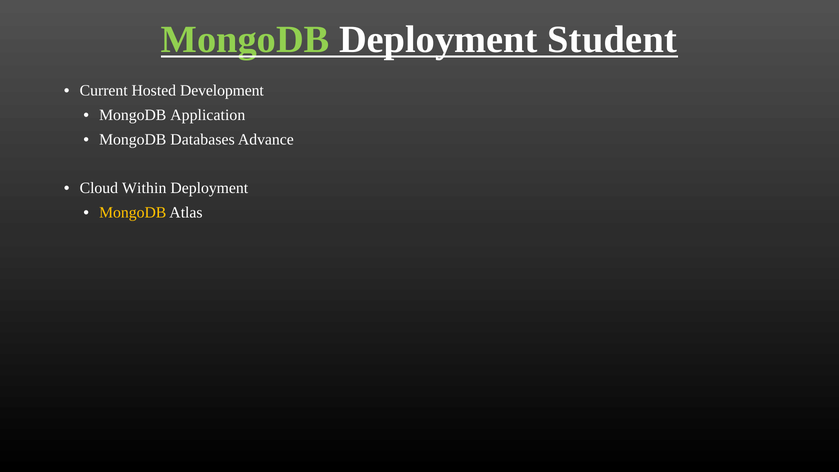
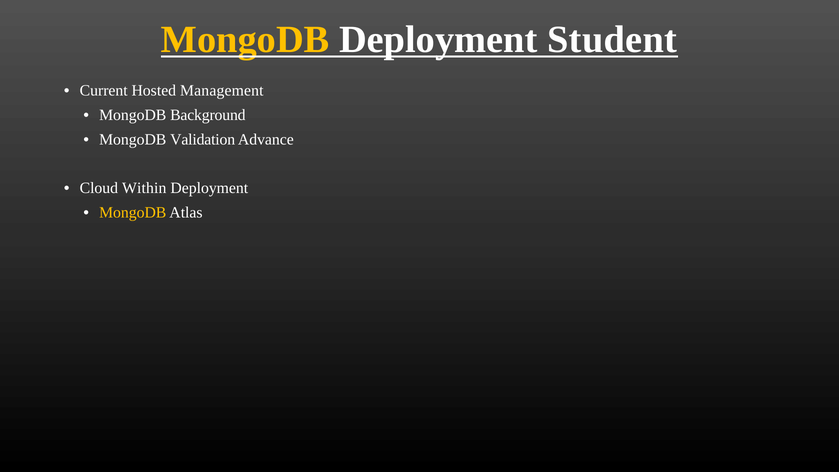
MongoDB colour: light green -> yellow (245, 40)
Development: Development -> Management (222, 91)
Application: Application -> Background (208, 115)
Databases: Databases -> Validation (203, 139)
